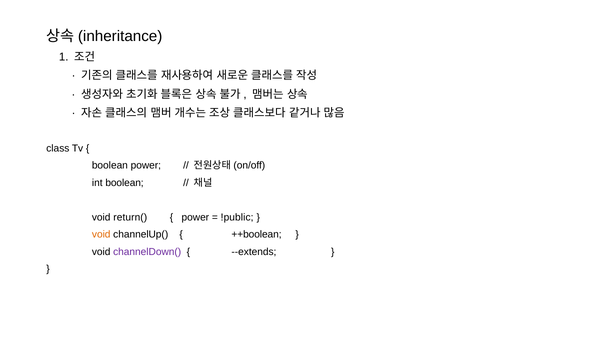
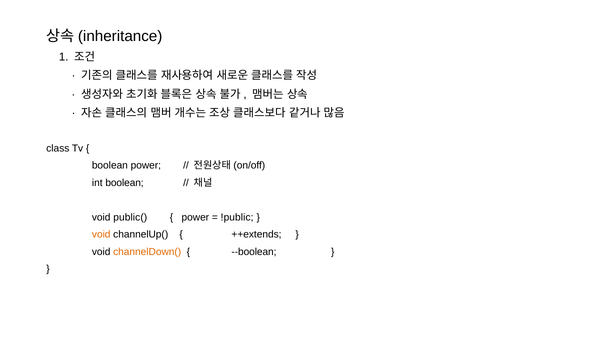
return(: return( -> public( (130, 217)
++boolean: ++boolean -> ++extends (256, 235)
channelDown( colour: purple -> orange (147, 252)
--extends: --extends -> --boolean (254, 252)
